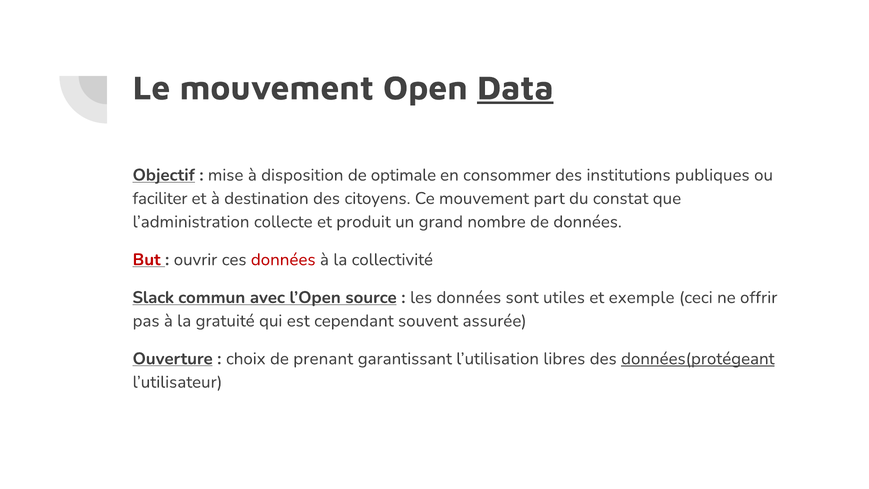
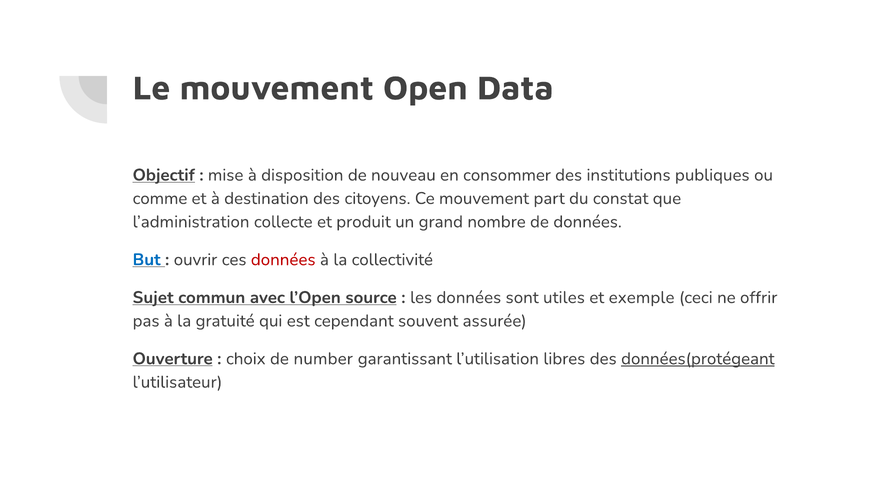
Data underline: present -> none (515, 88)
optimale: optimale -> nouveau (403, 175)
faciliter: faciliter -> comme (160, 198)
But colour: red -> blue (147, 260)
Slack: Slack -> Sujet (153, 297)
prenant: prenant -> number (323, 359)
